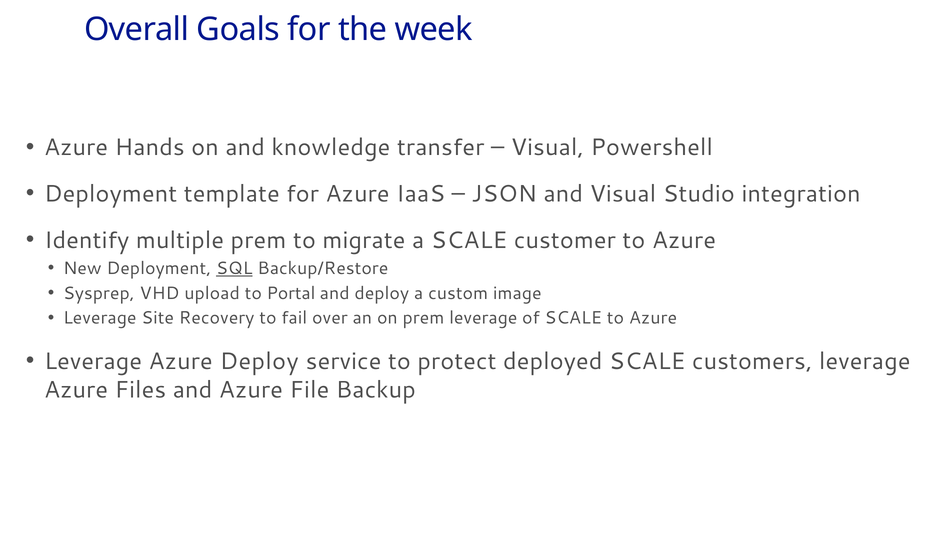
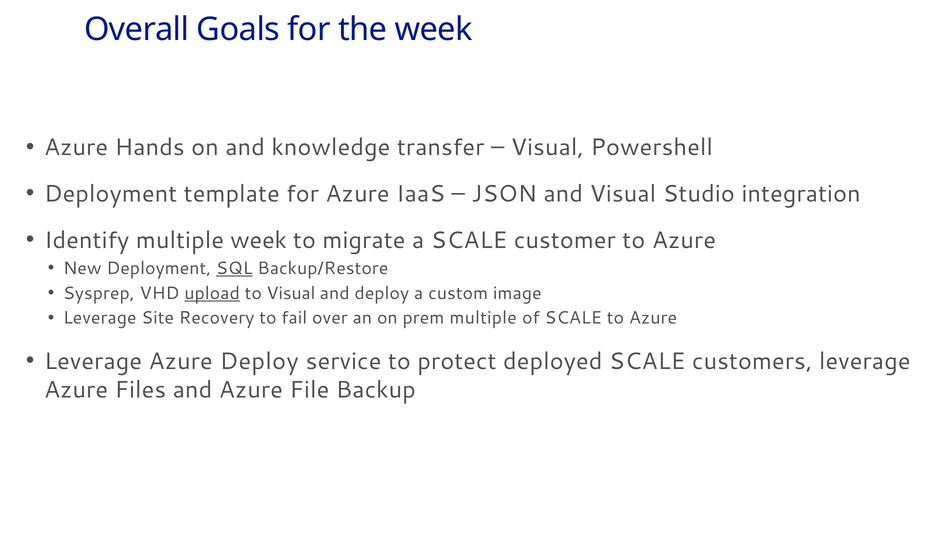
multiple prem: prem -> week (259, 240)
upload underline: none -> present (212, 293)
to Portal: Portal -> Visual (291, 293)
prem leverage: leverage -> multiple (483, 318)
